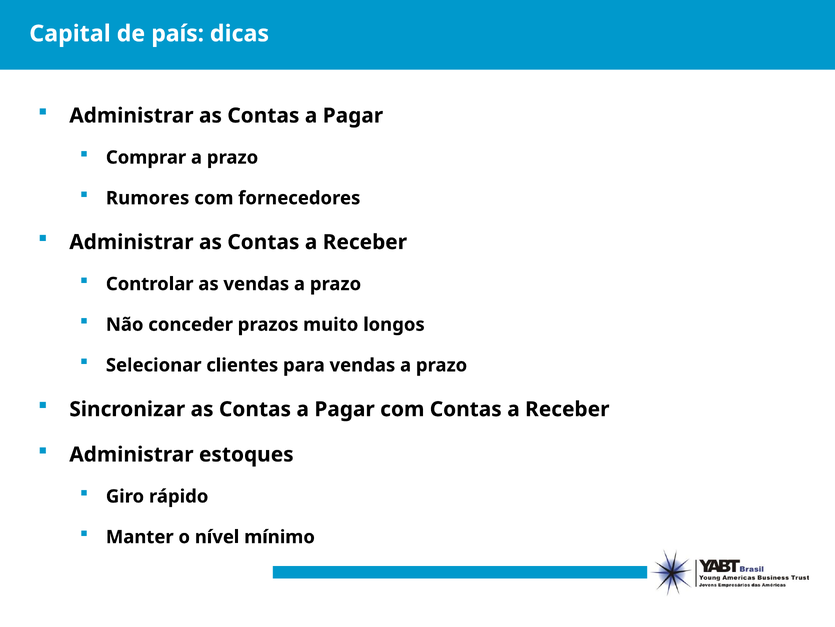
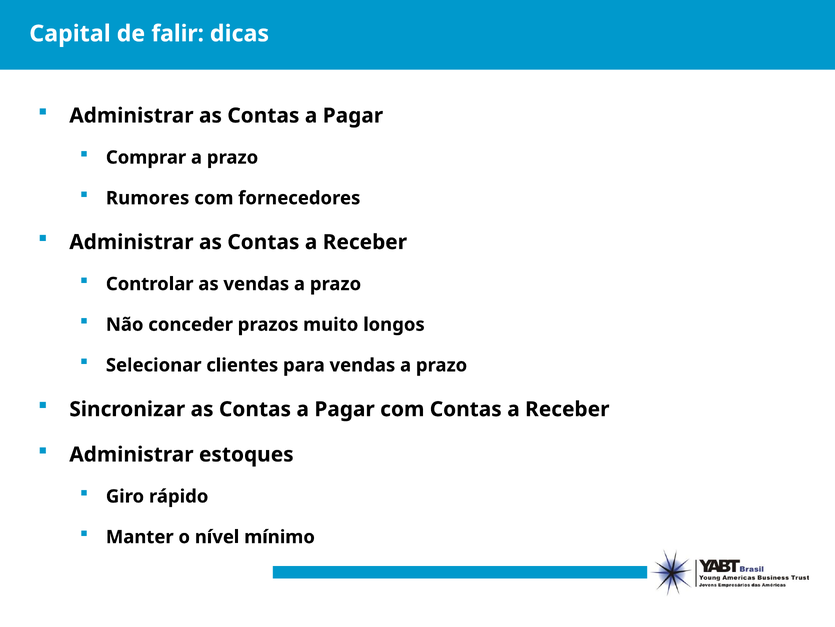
país: país -> falir (178, 34)
